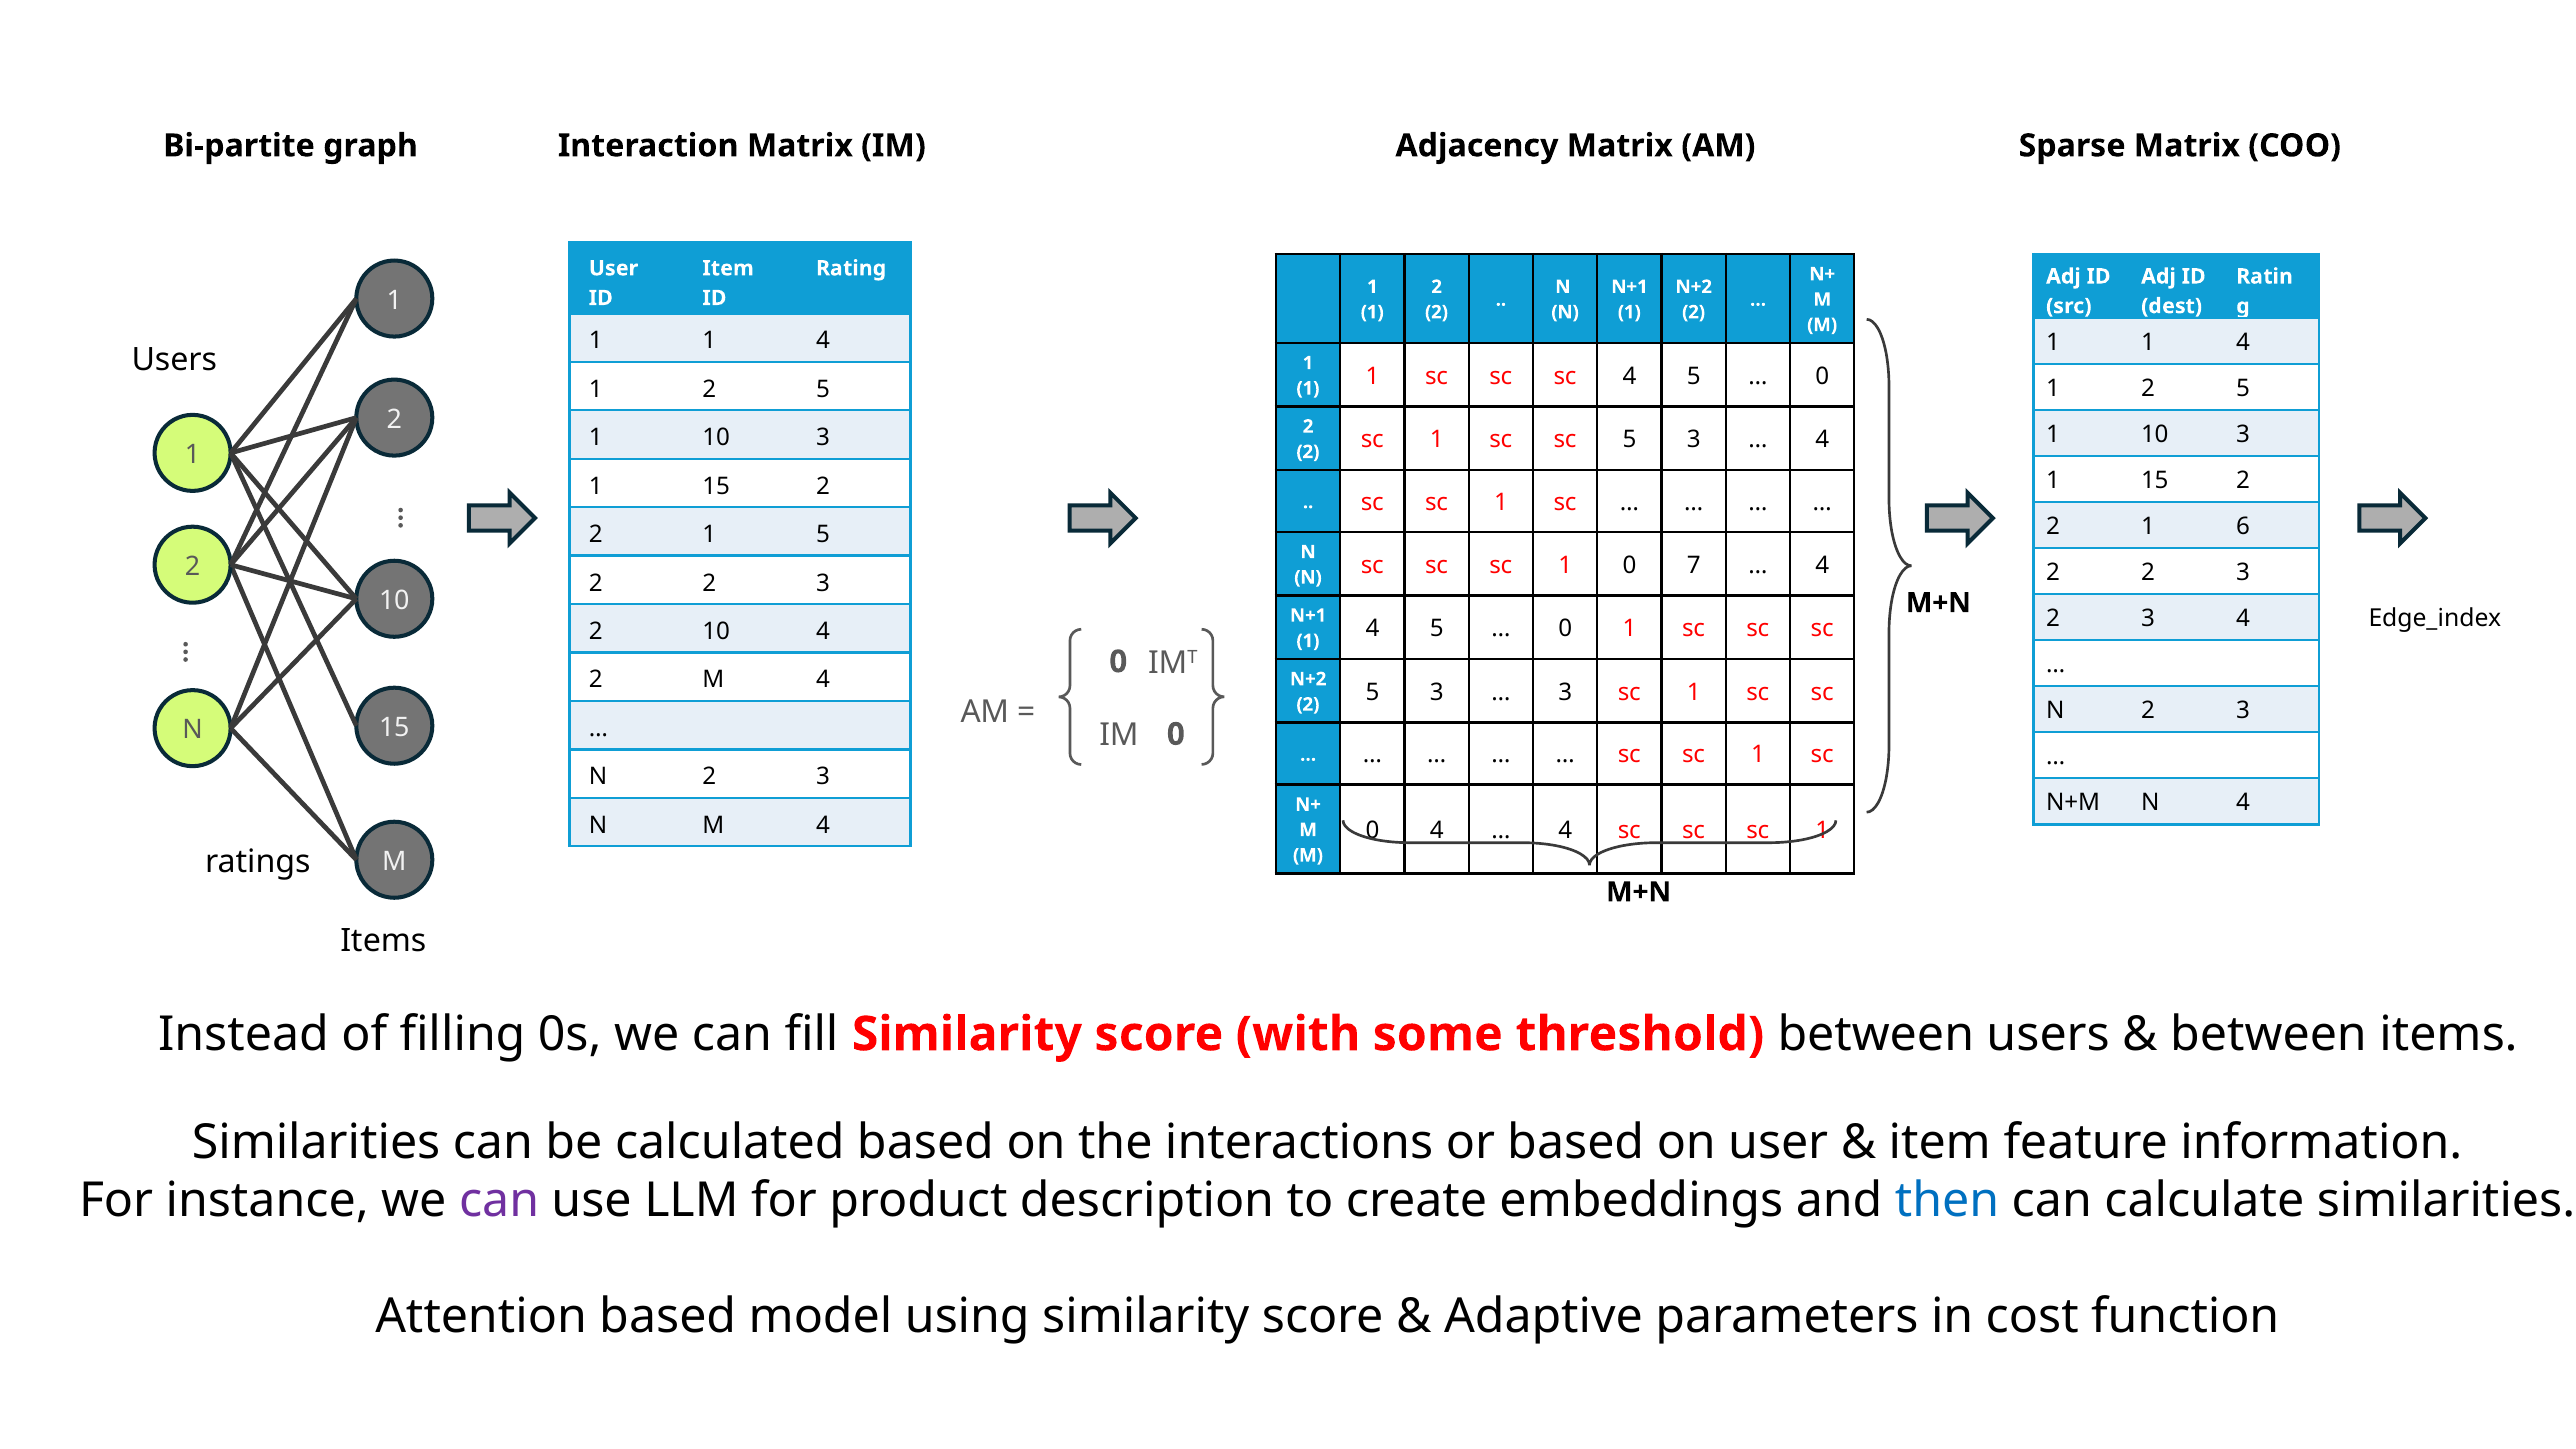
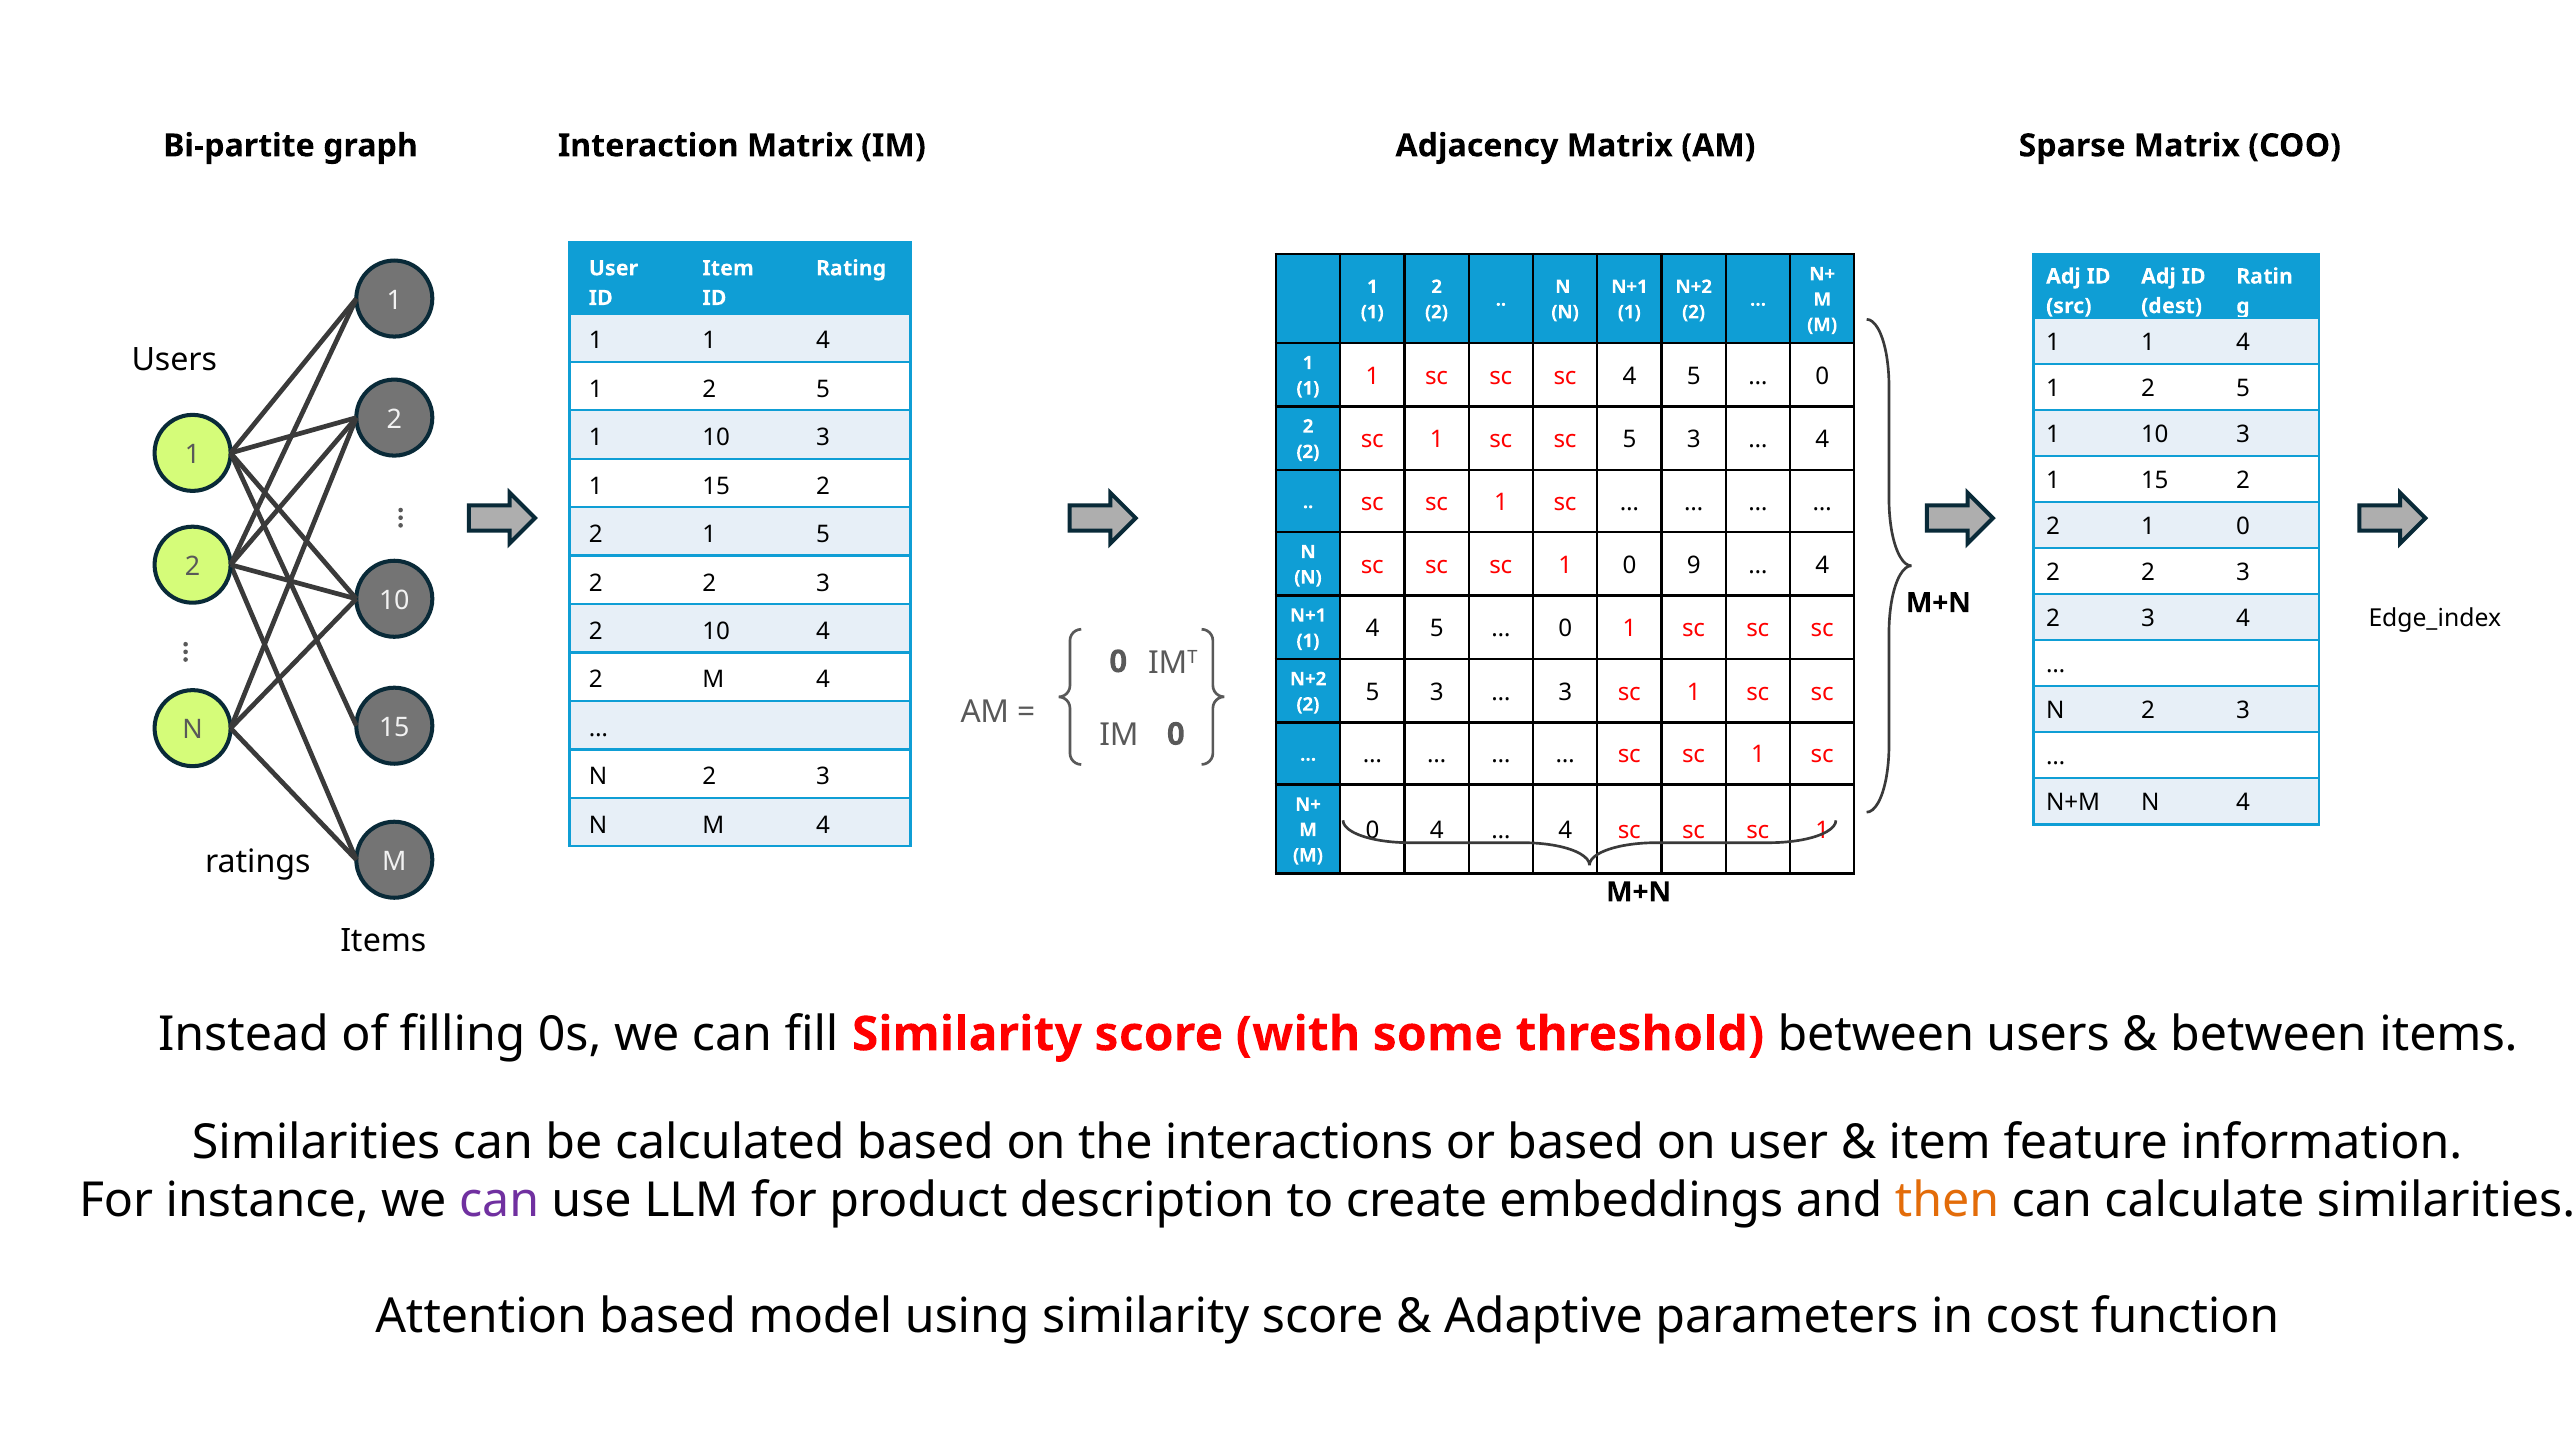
2 1 6: 6 -> 0 (2243, 526)
7: 7 -> 9 (1694, 565)
then colour: blue -> orange (1947, 1201)
